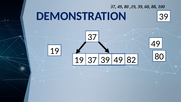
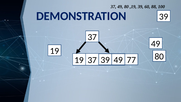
82: 82 -> 77 (131, 60)
